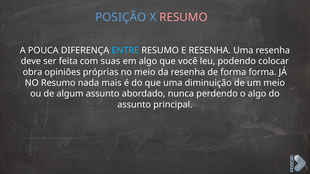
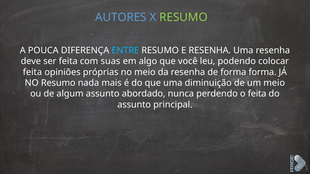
POSIÇÃO: POSIÇÃO -> AUTORES (121, 17)
RESUMO colour: pink -> light green (183, 17)
obra: obra -> feita (32, 72)
o algo: algo -> feita (257, 94)
